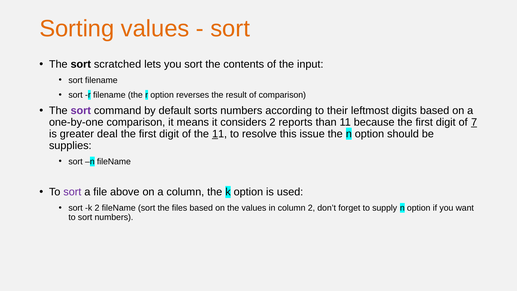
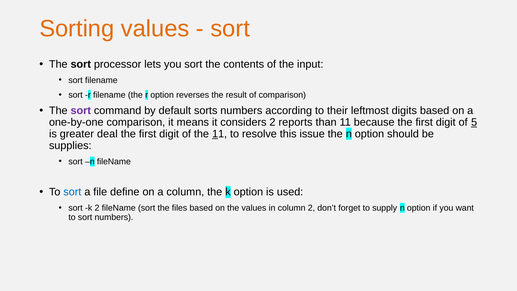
scratched: scratched -> processor (118, 64)
7: 7 -> 5 (474, 122)
sort colour: purple -> blue (72, 192)
above: above -> define (125, 192)
